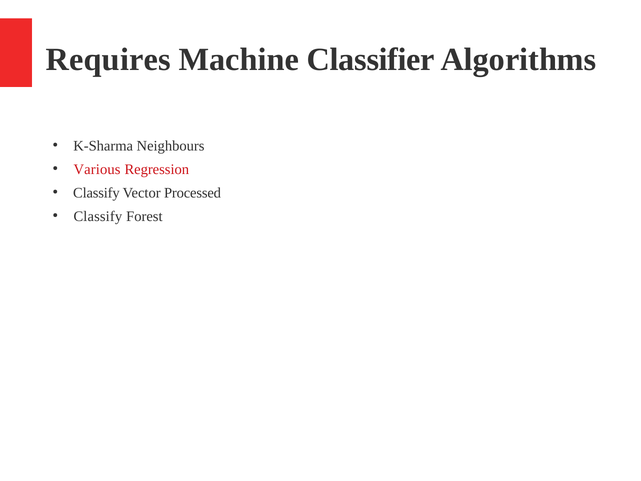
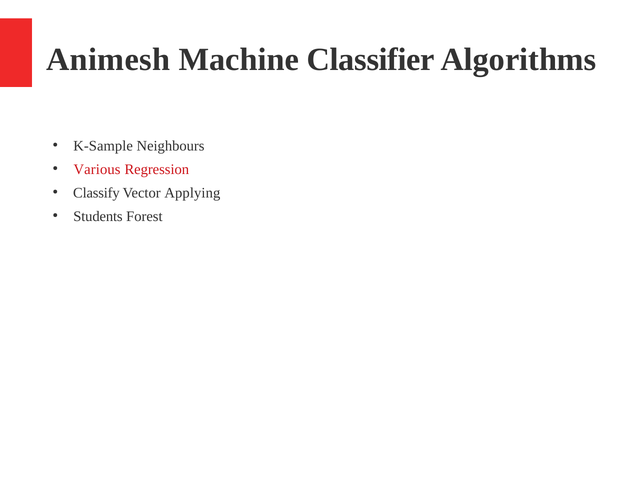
Requires: Requires -> Animesh (108, 59)
K-Sharma: K-Sharma -> K-Sample (103, 146)
Processed: Processed -> Applying (192, 193)
Classify: Classify -> Students (98, 216)
